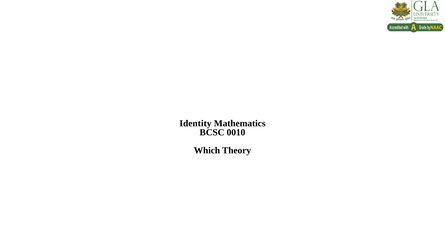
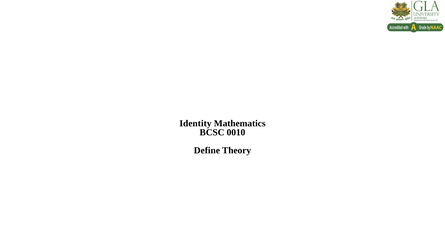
Which: Which -> Define (207, 151)
